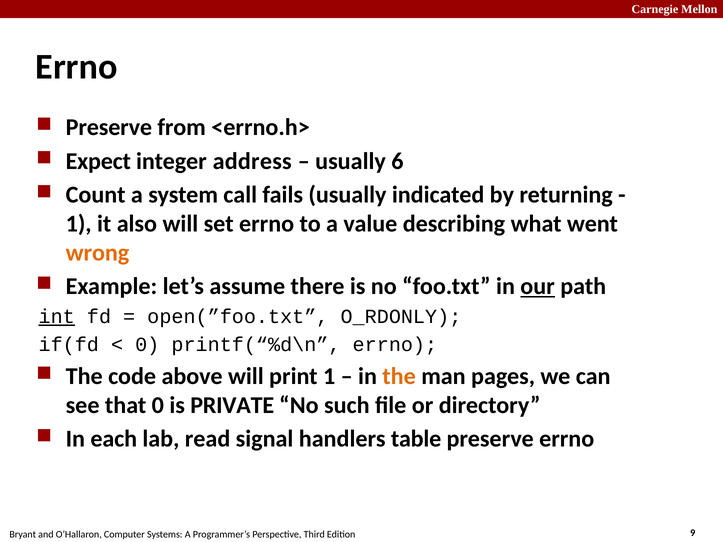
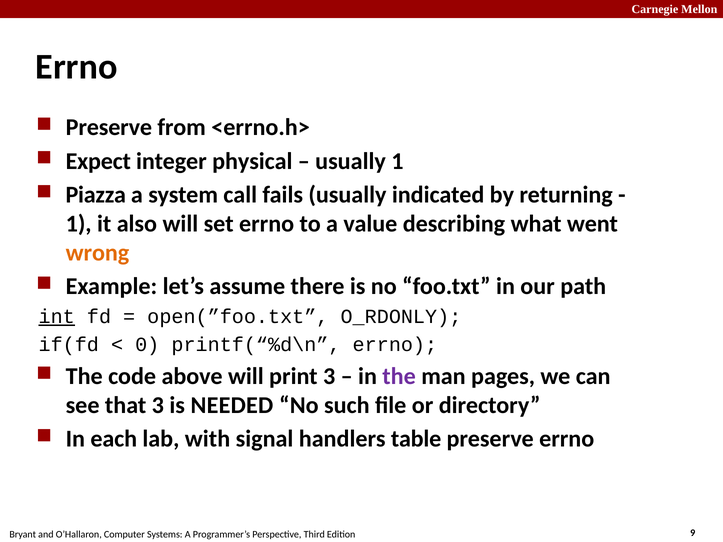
address: address -> physical (252, 161)
usually 6: 6 -> 1 (397, 161)
Count: Count -> Piazza (96, 195)
our underline: present -> none (538, 287)
print 1: 1 -> 3 (329, 376)
the colour: orange -> purple (399, 376)
that 0: 0 -> 3 (158, 405)
PRIVATE: PRIVATE -> NEEDED (232, 405)
read: read -> with (208, 439)
